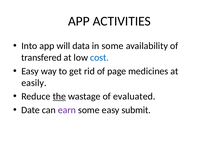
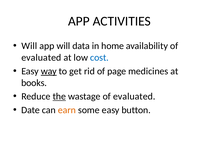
Into: Into -> Will (29, 46)
in some: some -> home (113, 46)
transfered: transfered -> evaluated (41, 58)
way underline: none -> present (49, 71)
easily: easily -> books (34, 83)
earn colour: purple -> orange (67, 110)
submit: submit -> button (136, 110)
